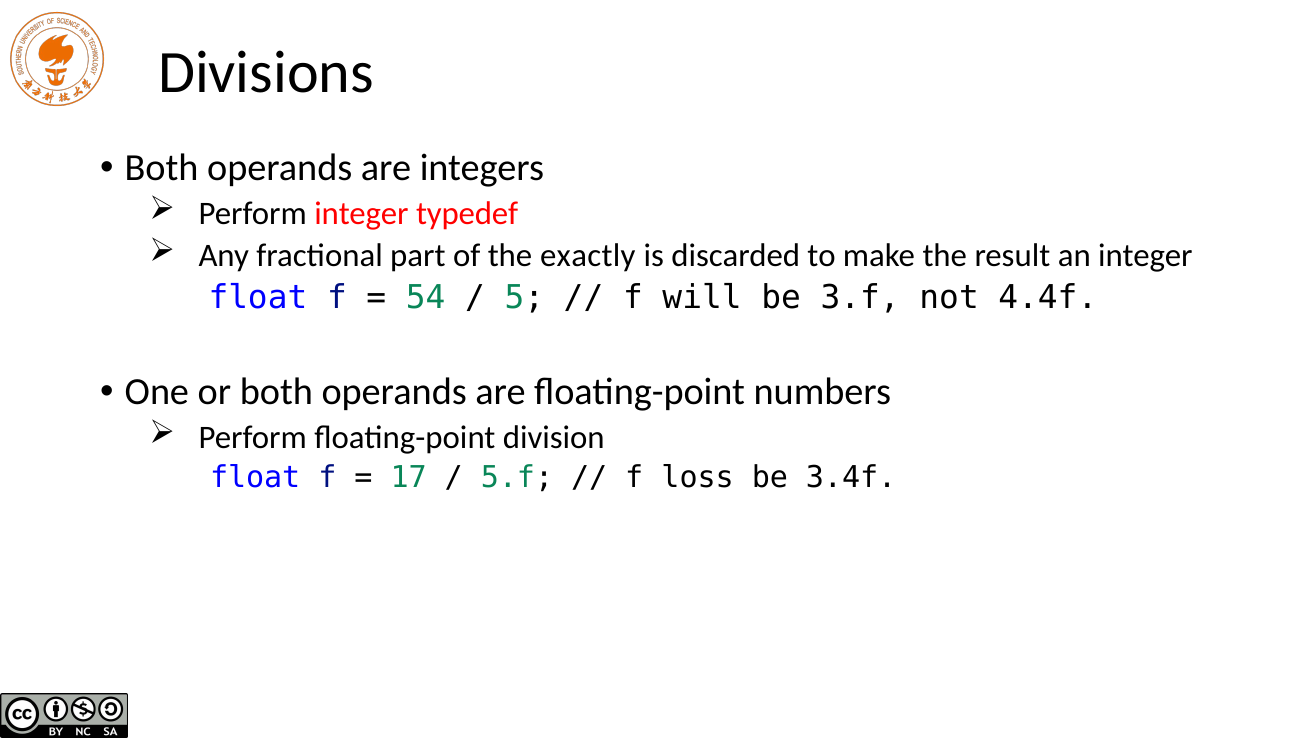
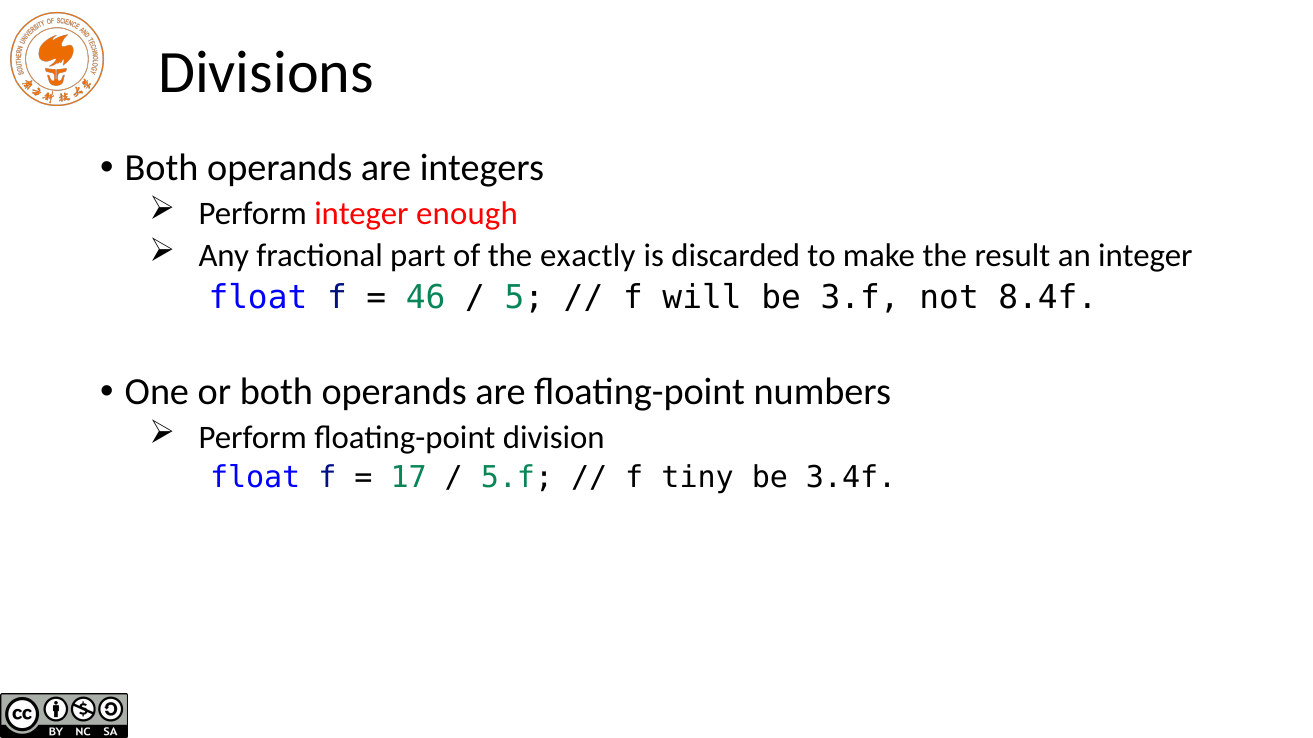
typedef: typedef -> enough (467, 214)
54: 54 -> 46 (426, 298)
4.4f: 4.4f -> 8.4f (1048, 298)
loss: loss -> tiny (698, 478)
